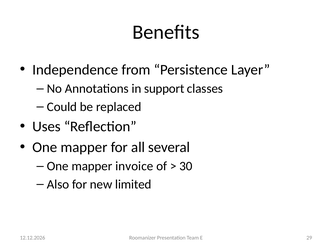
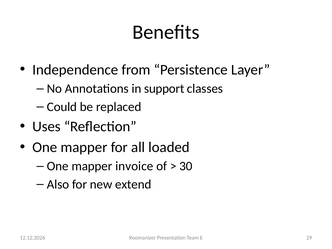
several: several -> loaded (169, 147)
limited: limited -> extend (133, 184)
